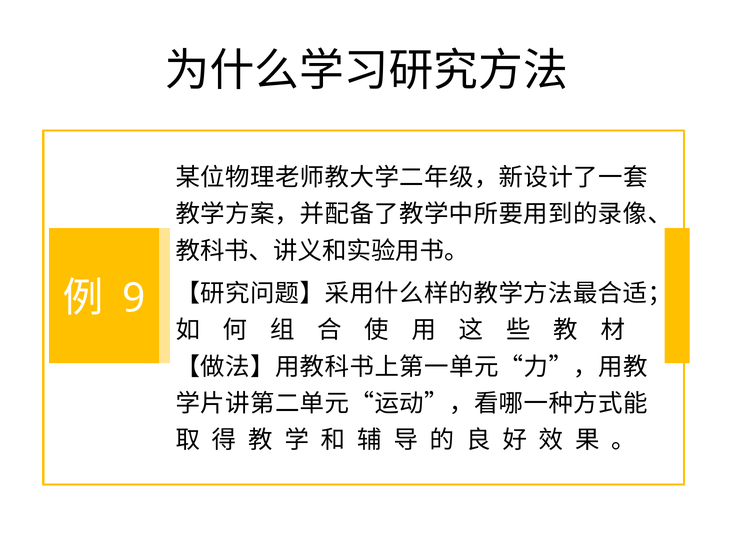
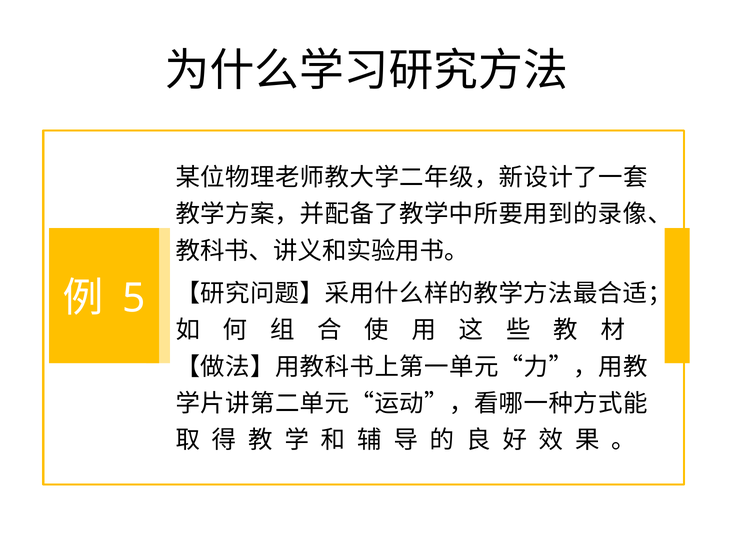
9: 9 -> 5 (134, 298)
